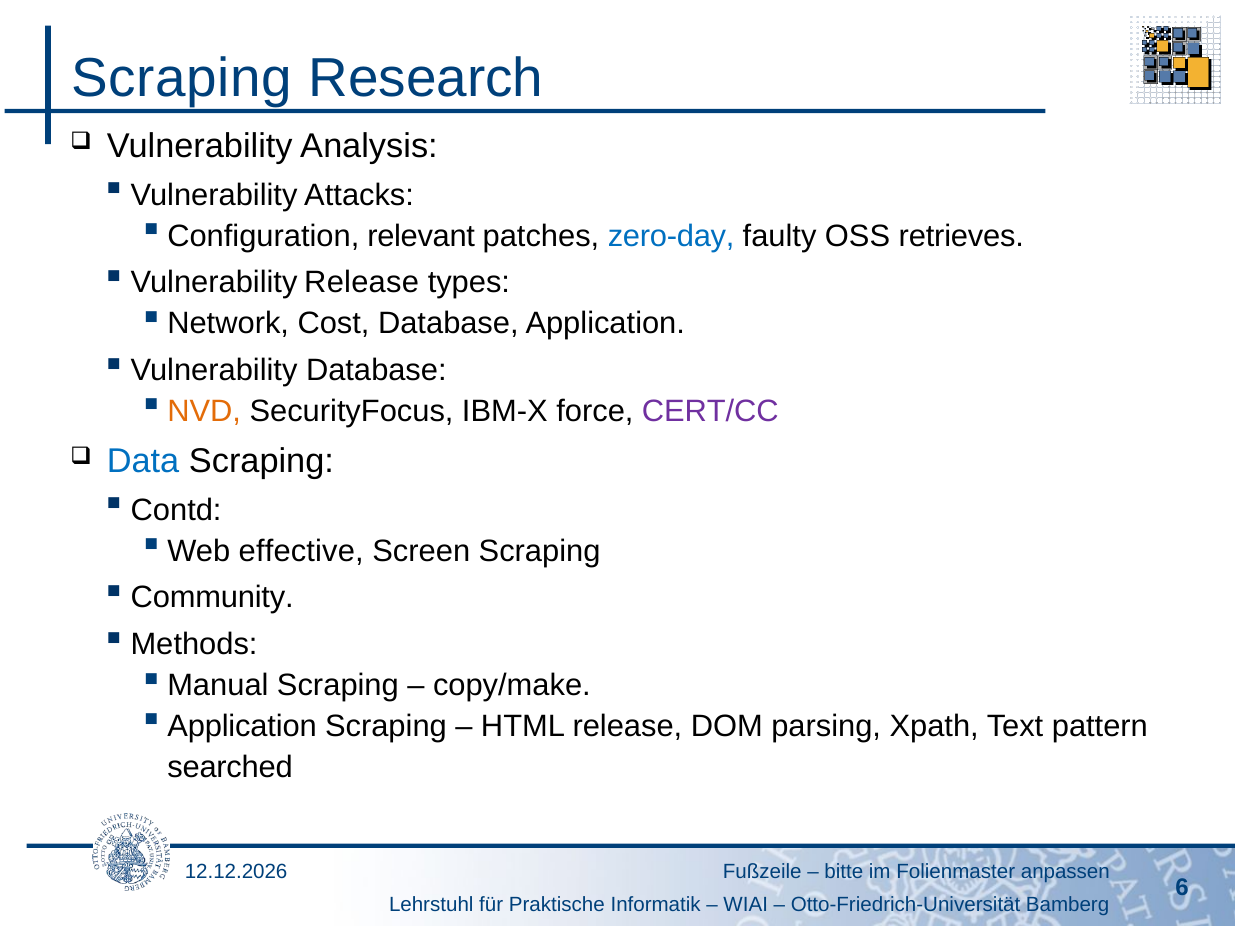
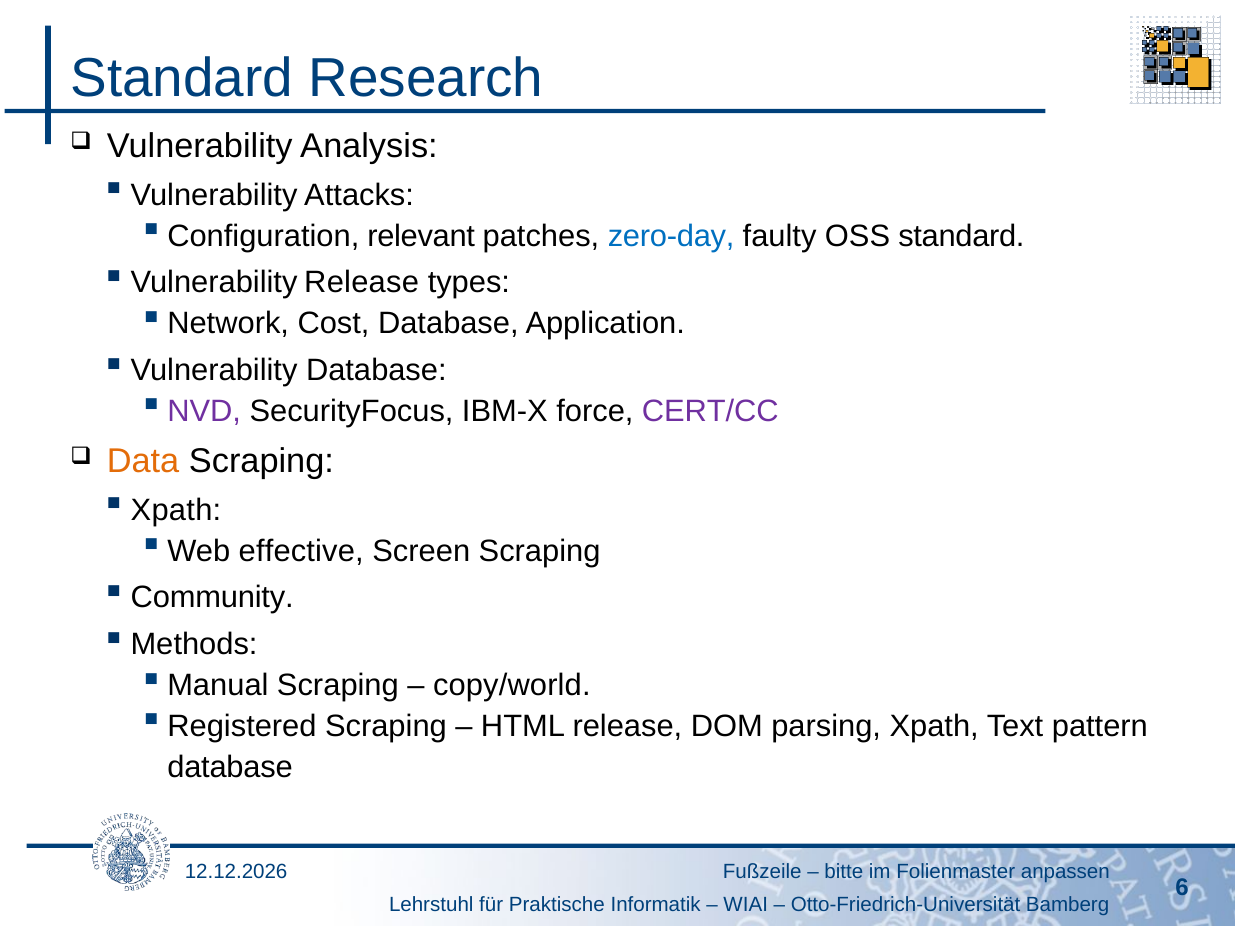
Scraping: Scraping -> Standard (182, 78)
OSS retrieves: retrieves -> standard (961, 236)
NVD colour: orange -> purple (204, 411)
Data colour: blue -> orange (143, 462)
Contd: Contd -> Xpath (176, 510)
copy/make: copy/make -> copy/world (512, 686)
Application: Application -> Registered (242, 726)
searched: searched -> database (230, 767)
